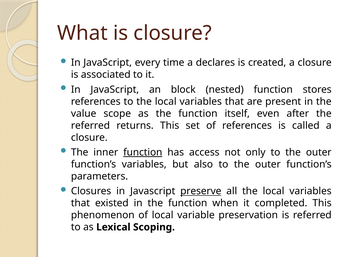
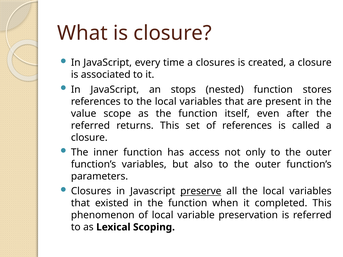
a declares: declares -> closures (215, 63)
block: block -> stops (183, 90)
function underline: present -> none (143, 152)
